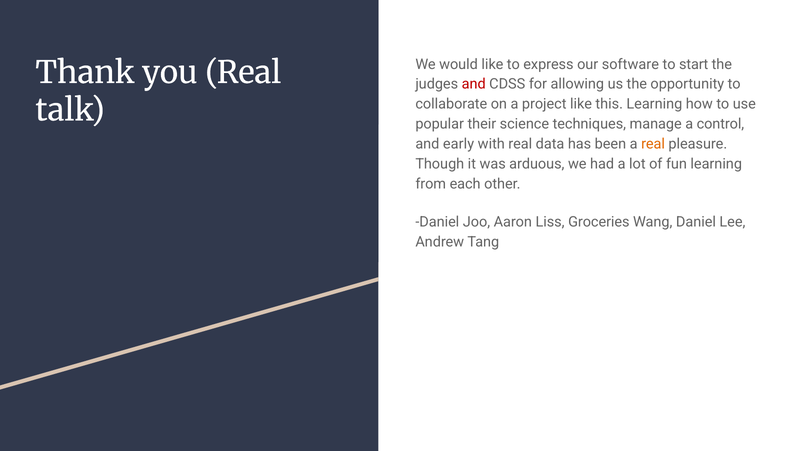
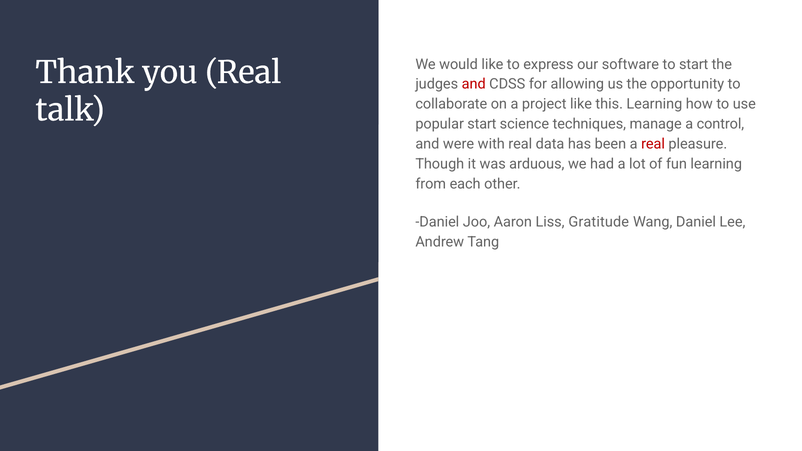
popular their: their -> start (482, 124)
early: early -> were (459, 144)
real colour: orange -> red (653, 144)
Groceries: Groceries -> Gratitude (599, 222)
